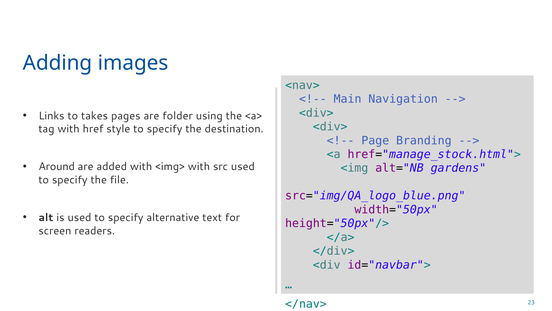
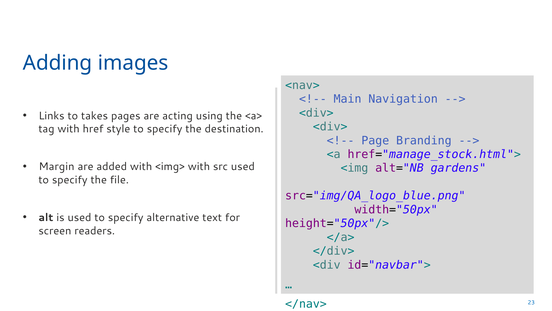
folder: folder -> acting (178, 116)
Around: Around -> Margin (57, 166)
